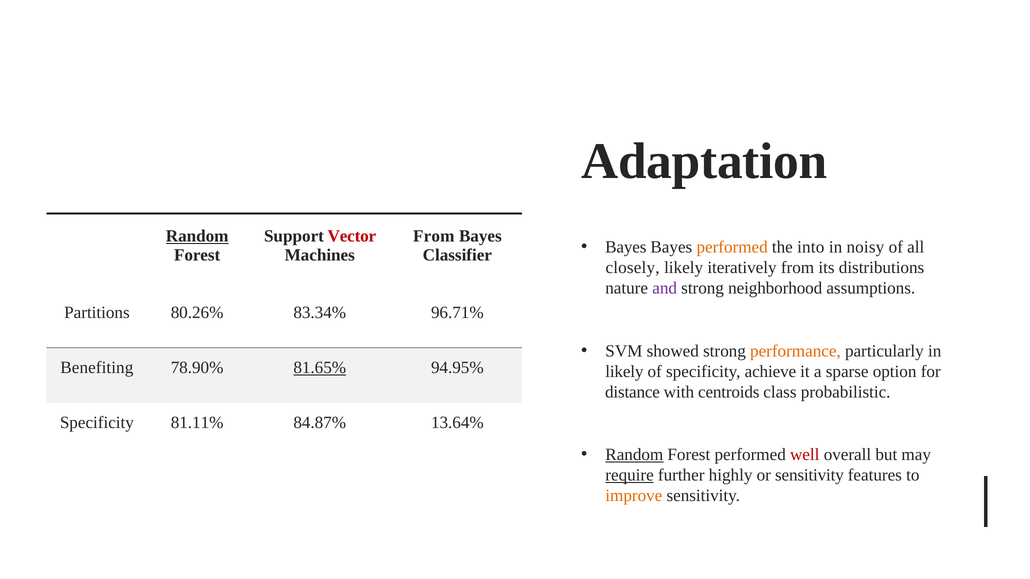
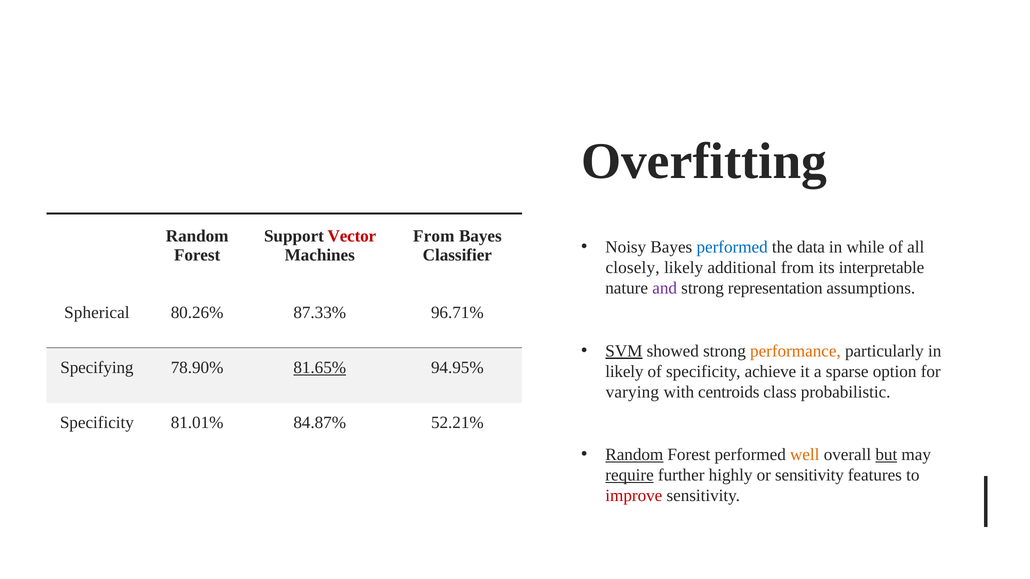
Adaptation: Adaptation -> Overfitting (704, 162)
Random underline: present -> none (197, 236)
Bayes: Bayes -> Noisy (626, 247)
performed colour: orange -> blue (732, 247)
into: into -> data (811, 247)
noisy: noisy -> while (865, 247)
iteratively: iteratively -> additional (742, 268)
distributions: distributions -> interpretable (882, 268)
neighborhood: neighborhood -> representation (775, 289)
Partitions: Partitions -> Spherical (97, 313)
83.34%: 83.34% -> 87.33% (320, 313)
SVM underline: none -> present (624, 351)
Benefiting: Benefiting -> Specifying (97, 368)
distance: distance -> varying (632, 392)
81.11%: 81.11% -> 81.01% (197, 423)
13.64%: 13.64% -> 52.21% (457, 423)
well colour: red -> orange (805, 455)
but underline: none -> present (886, 455)
improve colour: orange -> red (634, 496)
